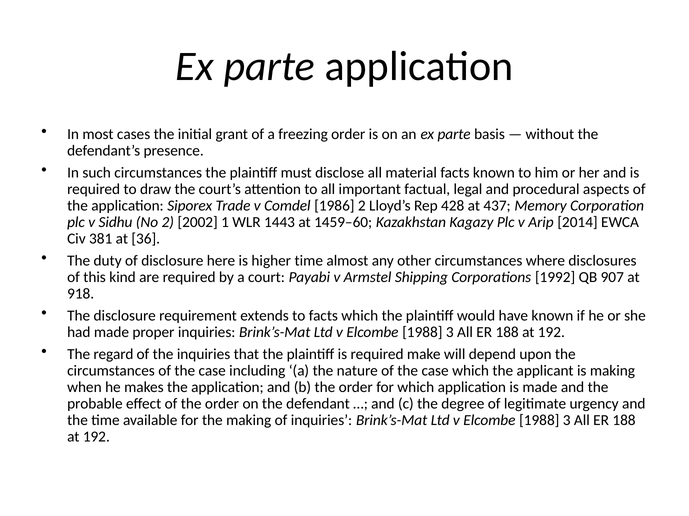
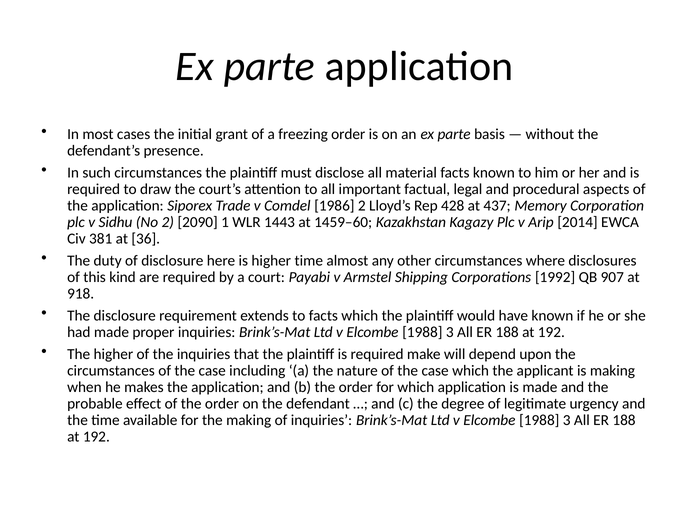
2002: 2002 -> 2090 (198, 222)
The regard: regard -> higher (113, 355)
